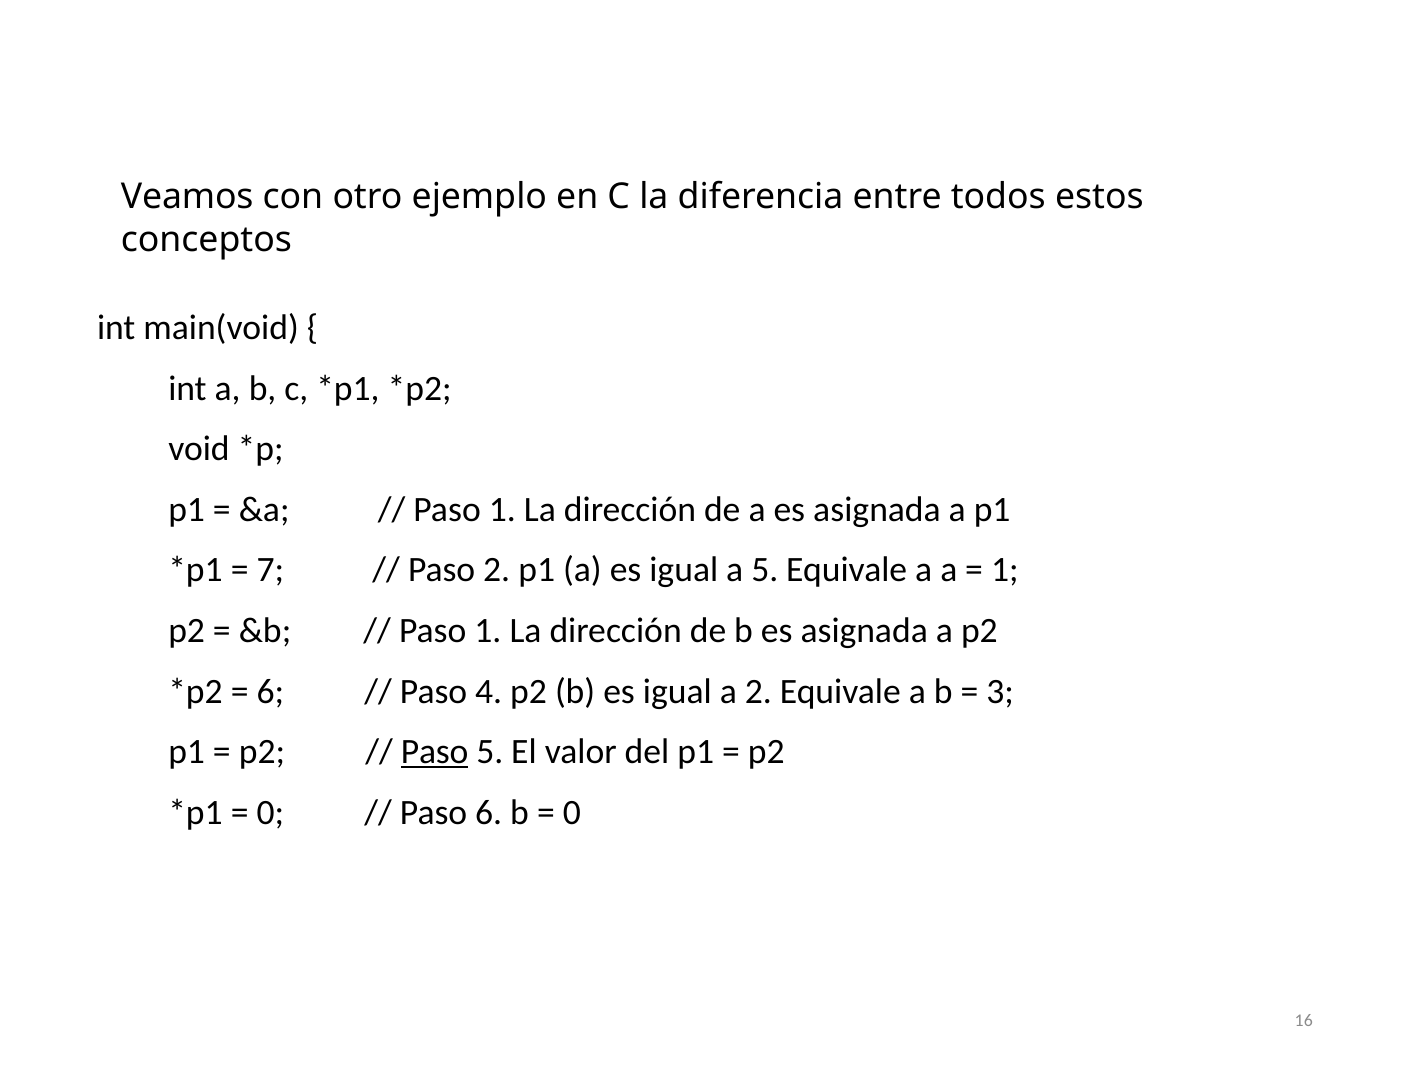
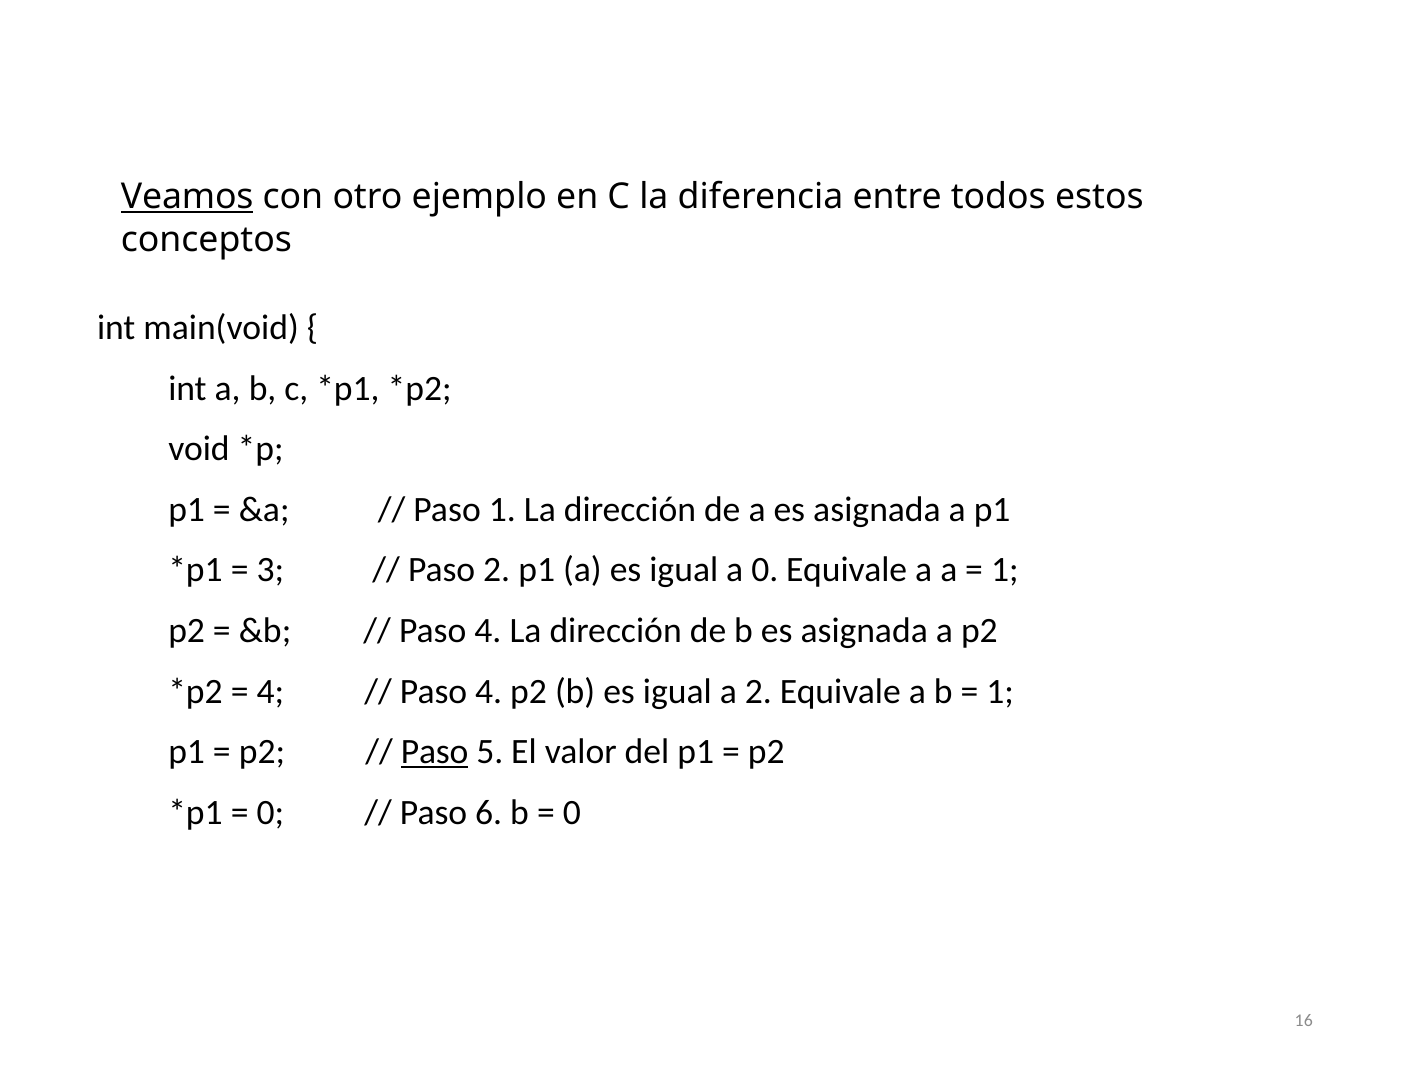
Veamos underline: none -> present (187, 197)
7: 7 -> 3 (270, 570)
a 5: 5 -> 0 (765, 570)
1: 1 -> 4 (488, 631)
6: 6 -> 4 (270, 691)
3: 3 -> 1 (1000, 691)
